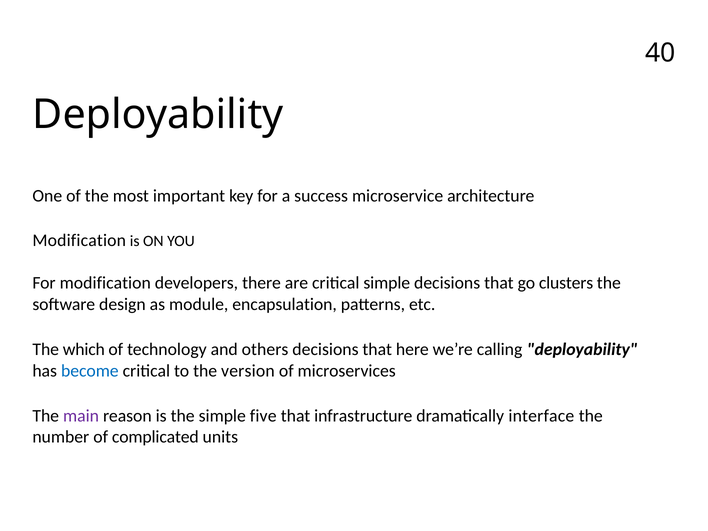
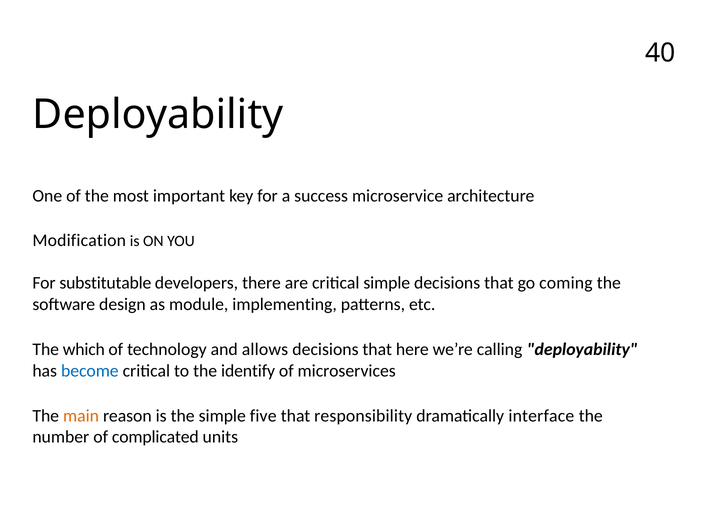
For modification: modification -> substitutable (105, 283)
clusters: clusters -> coming (566, 283)
encapsulation: encapsulation -> implementing (285, 304)
others: others -> allows (265, 350)
version: version -> identify (248, 371)
main colour: purple -> orange (81, 416)
infrastructure: infrastructure -> responsibility (363, 416)
